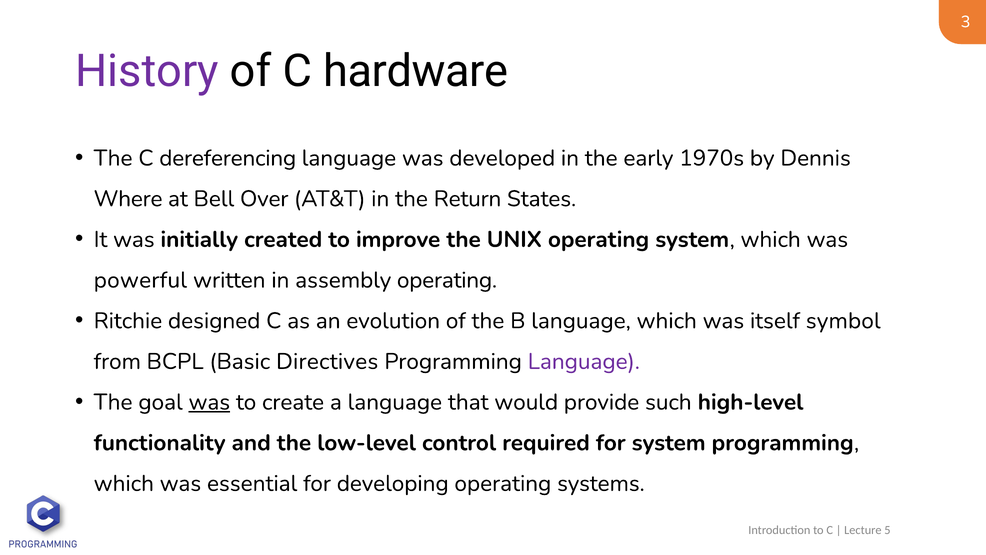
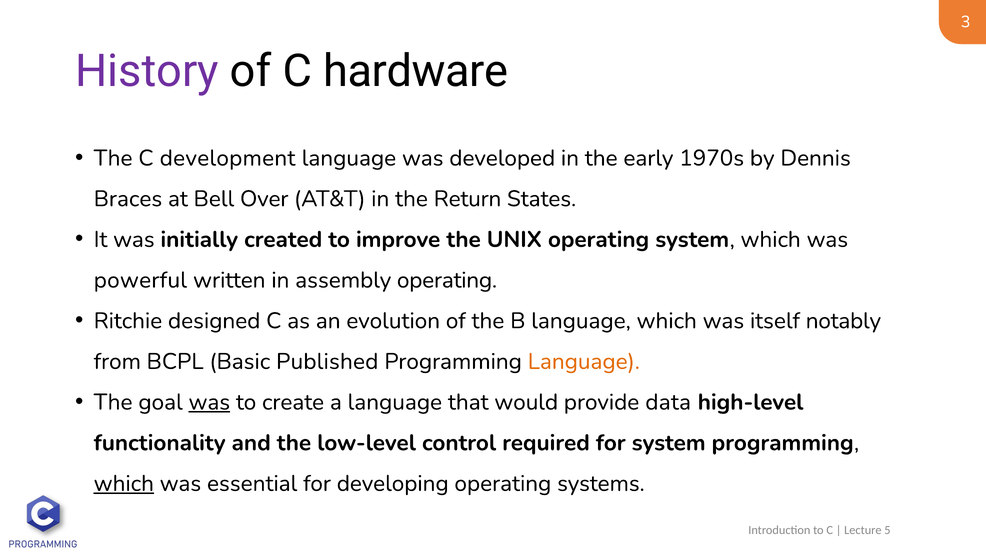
dereferencing: dereferencing -> development (228, 158)
Where: Where -> Braces (128, 199)
symbol: symbol -> notably (843, 321)
Directives: Directives -> Published (327, 361)
Language colour: purple -> orange (584, 361)
such: such -> data (668, 402)
which underline: none -> present (124, 483)
